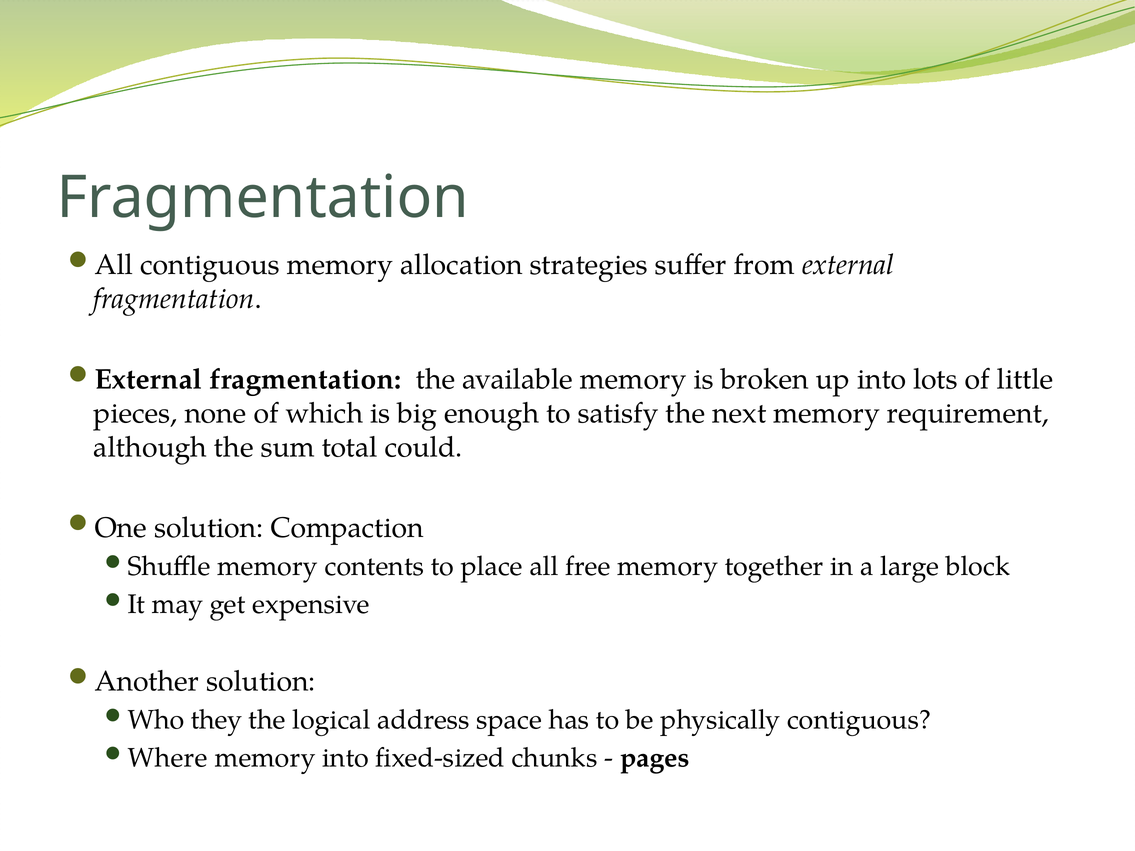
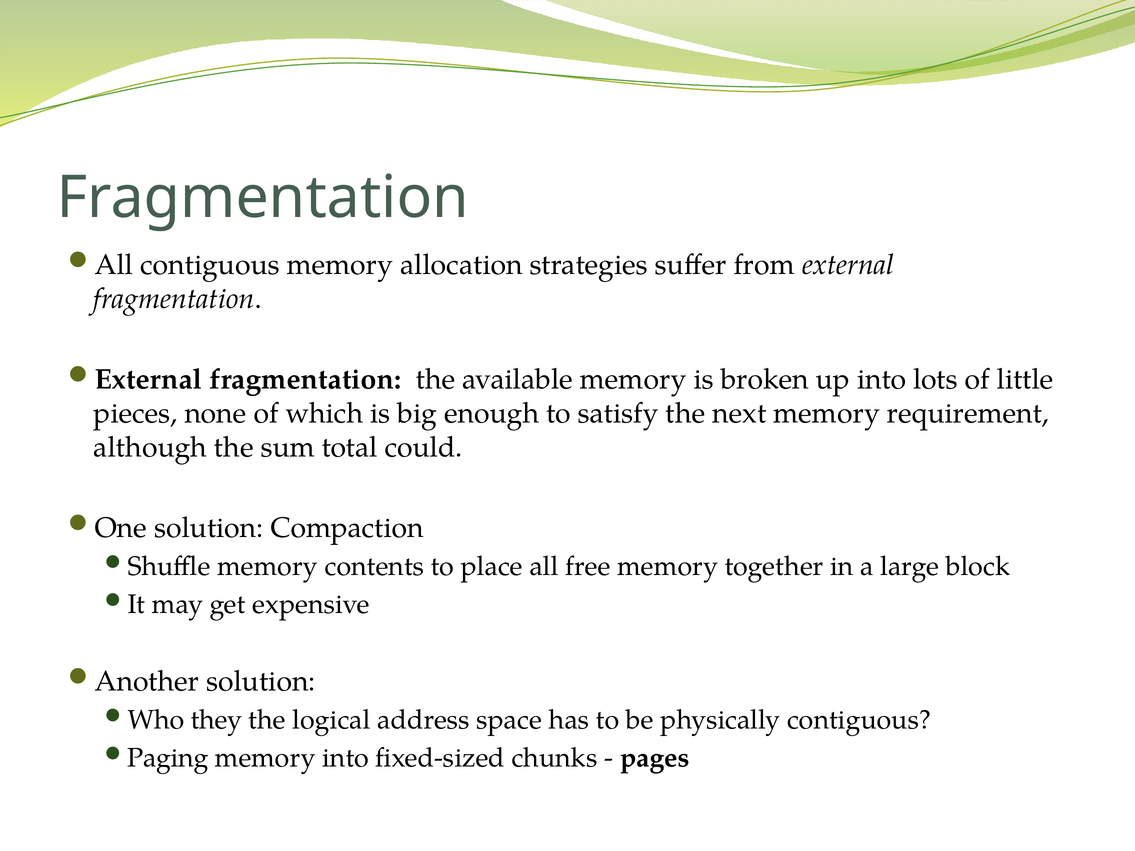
Where: Where -> Paging (168, 758)
